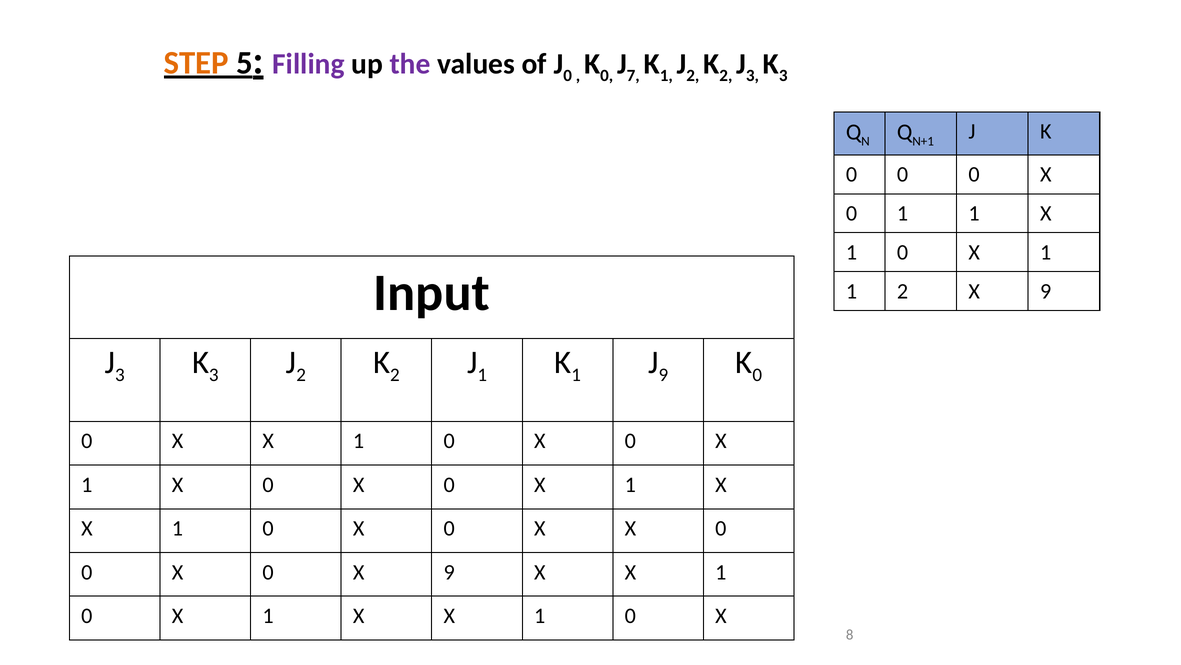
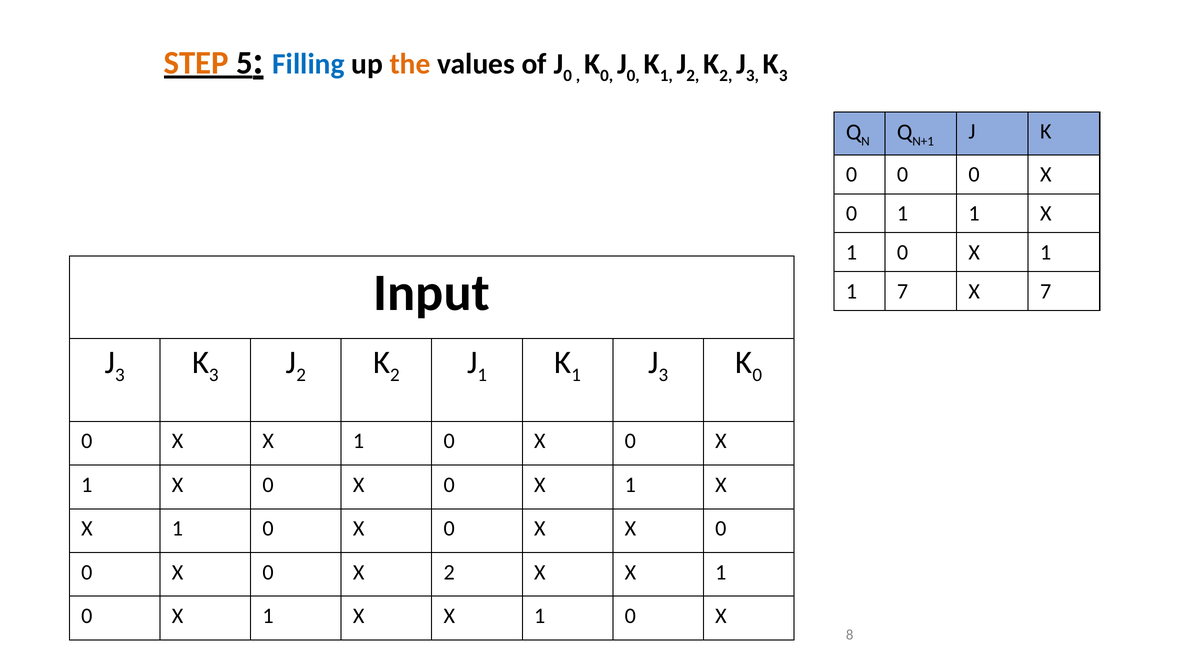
Filling colour: purple -> blue (309, 64)
the colour: purple -> orange (410, 64)
0 J 7: 7 -> 0 (633, 75)
1 2: 2 -> 7 (903, 291)
9: 9 -> 7 (1046, 291)
1 J 9: 9 -> 3 (663, 375)
0 X 9: 9 -> 2 (449, 572)
